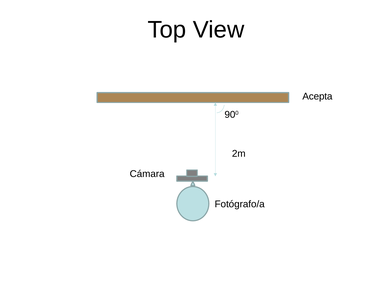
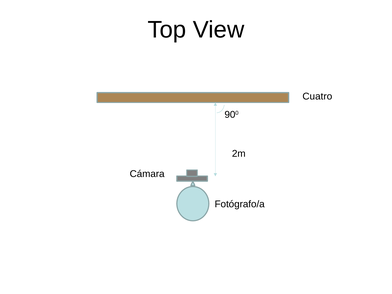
Acepta: Acepta -> Cuatro (317, 96)
